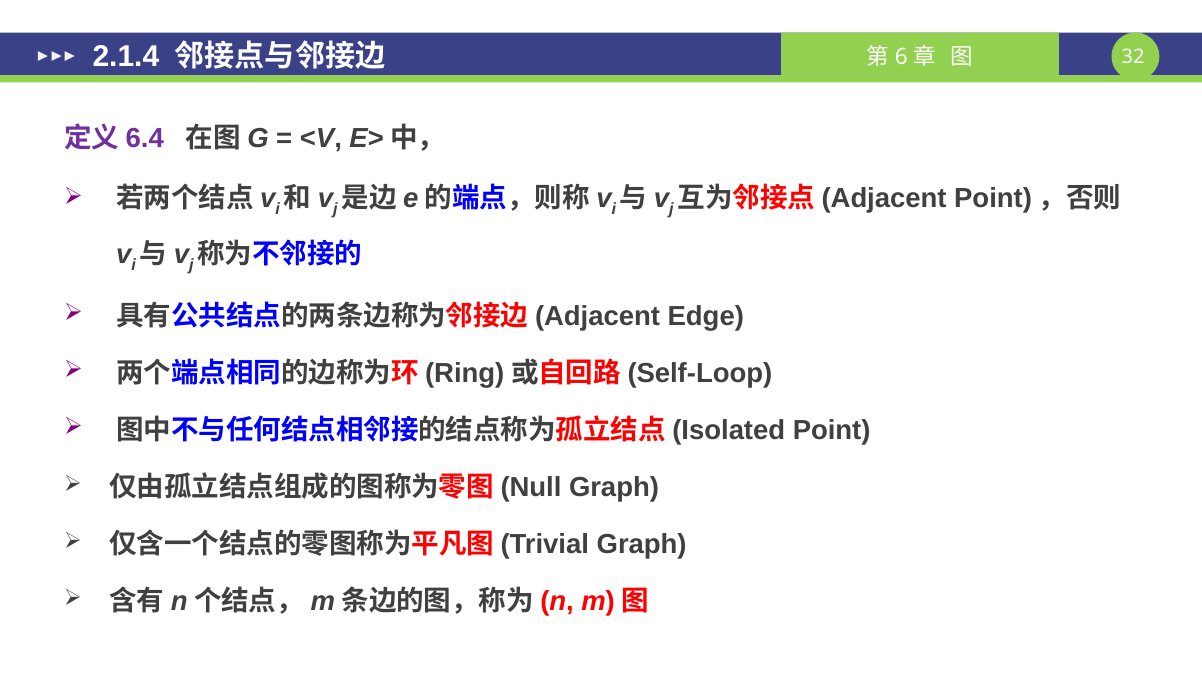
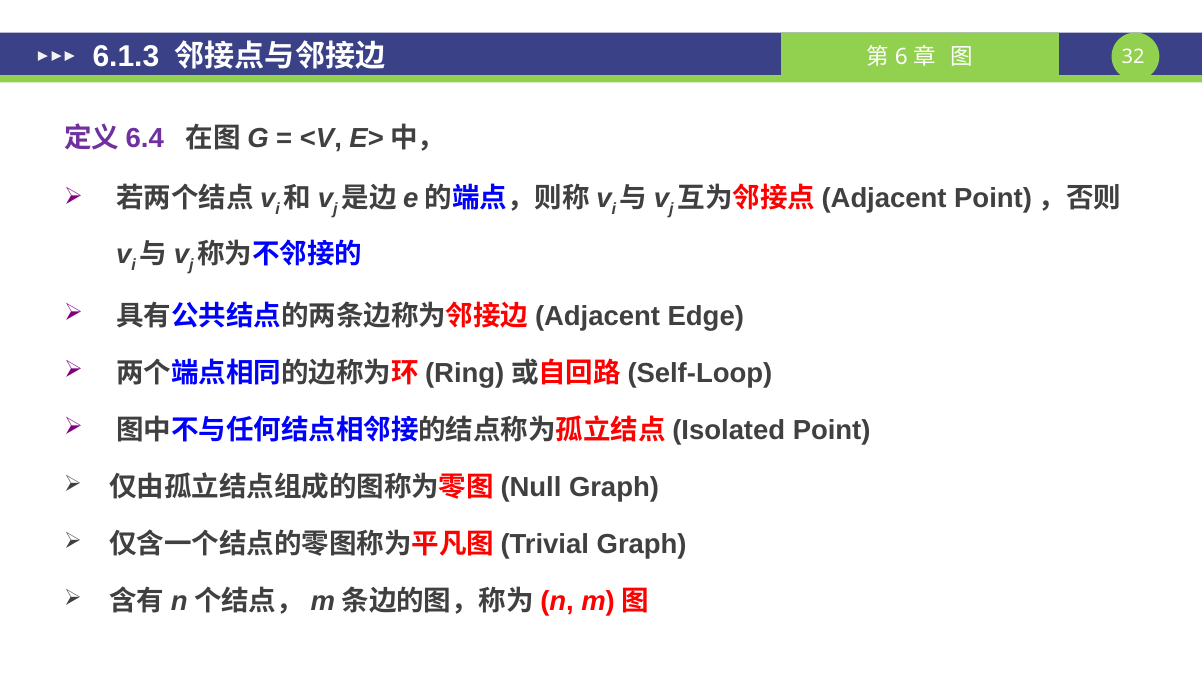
2.1.4: 2.1.4 -> 6.1.3 (126, 57)
